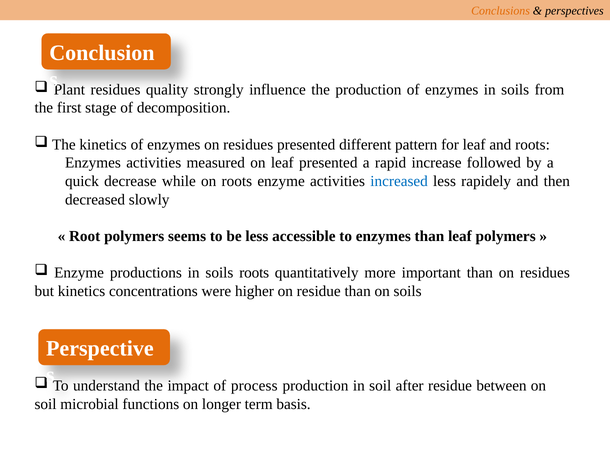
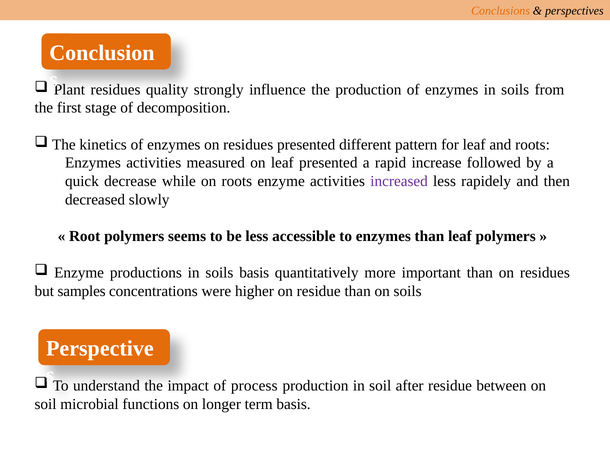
increased colour: blue -> purple (399, 181)
soils roots: roots -> basis (254, 272)
but kinetics: kinetics -> samples (82, 291)
